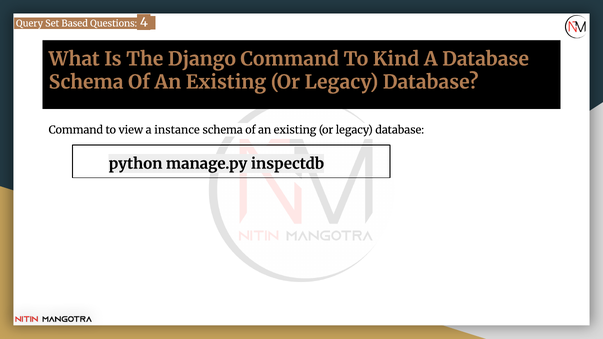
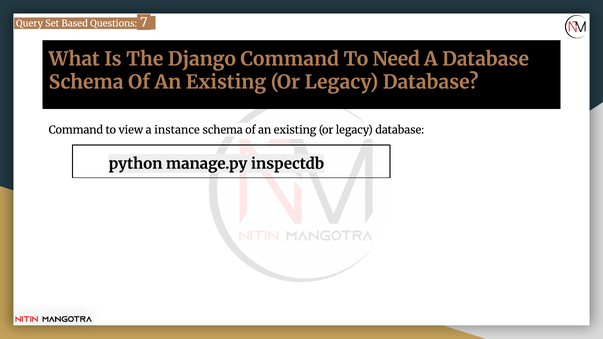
4: 4 -> 7 (144, 22)
Kind: Kind -> Need (396, 59)
